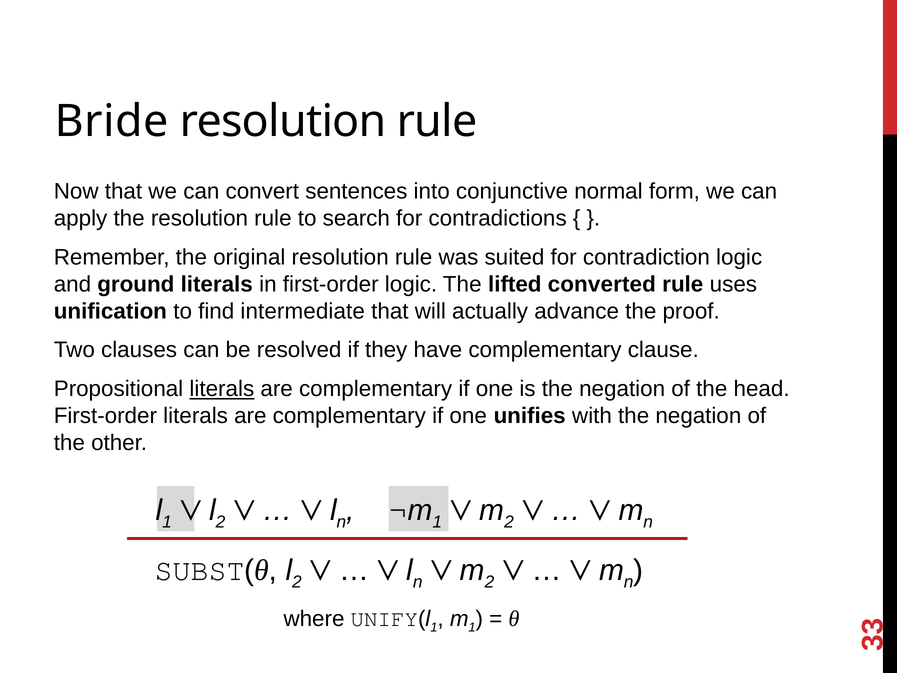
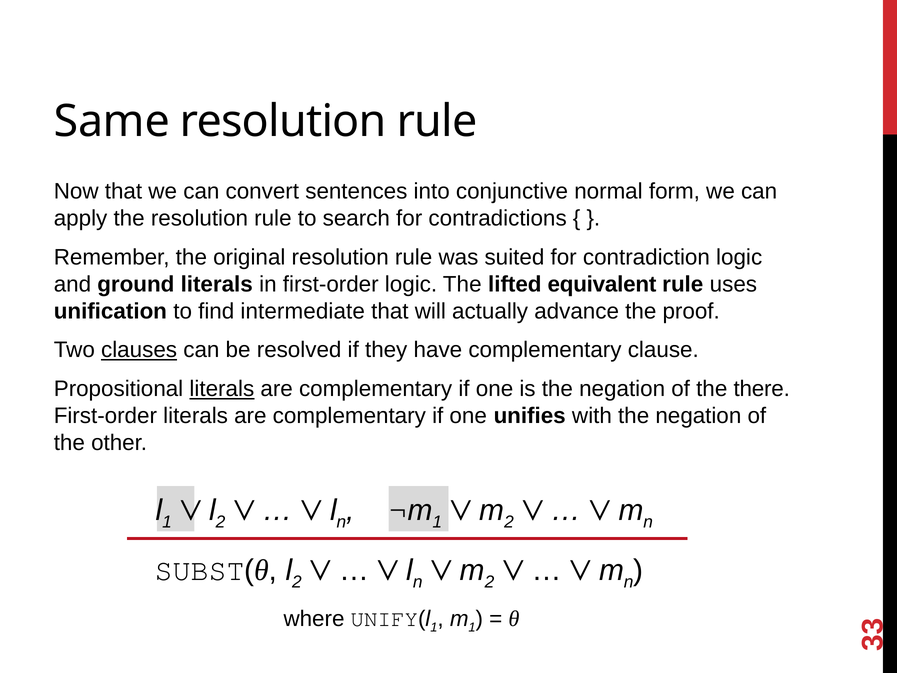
Bride: Bride -> Same (112, 121)
converted: converted -> equivalent (602, 284)
clauses underline: none -> present (139, 350)
head: head -> there (762, 389)
